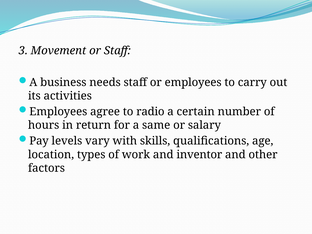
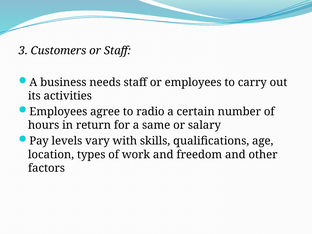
Movement: Movement -> Customers (58, 51)
inventor: inventor -> freedom (199, 155)
